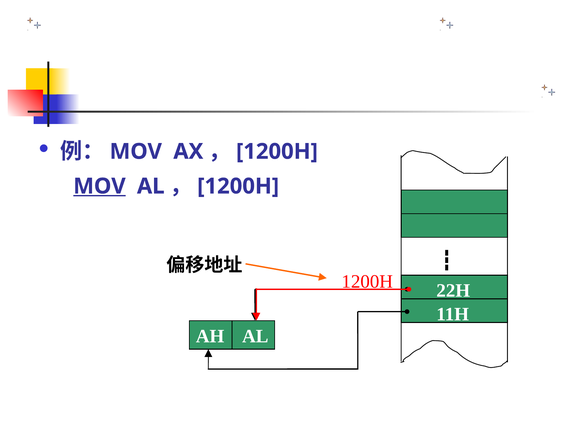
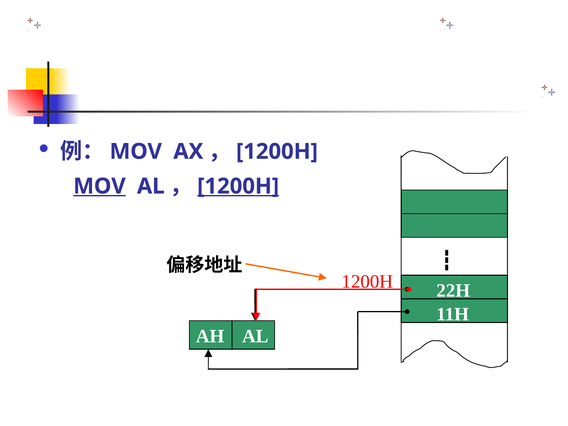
1200H underline: none -> present (238, 186)
